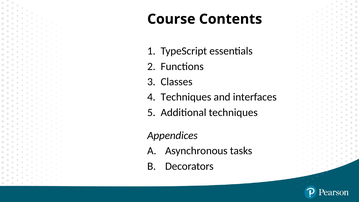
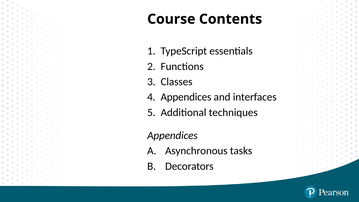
Techniques: Techniques -> Appendices (186, 97)
